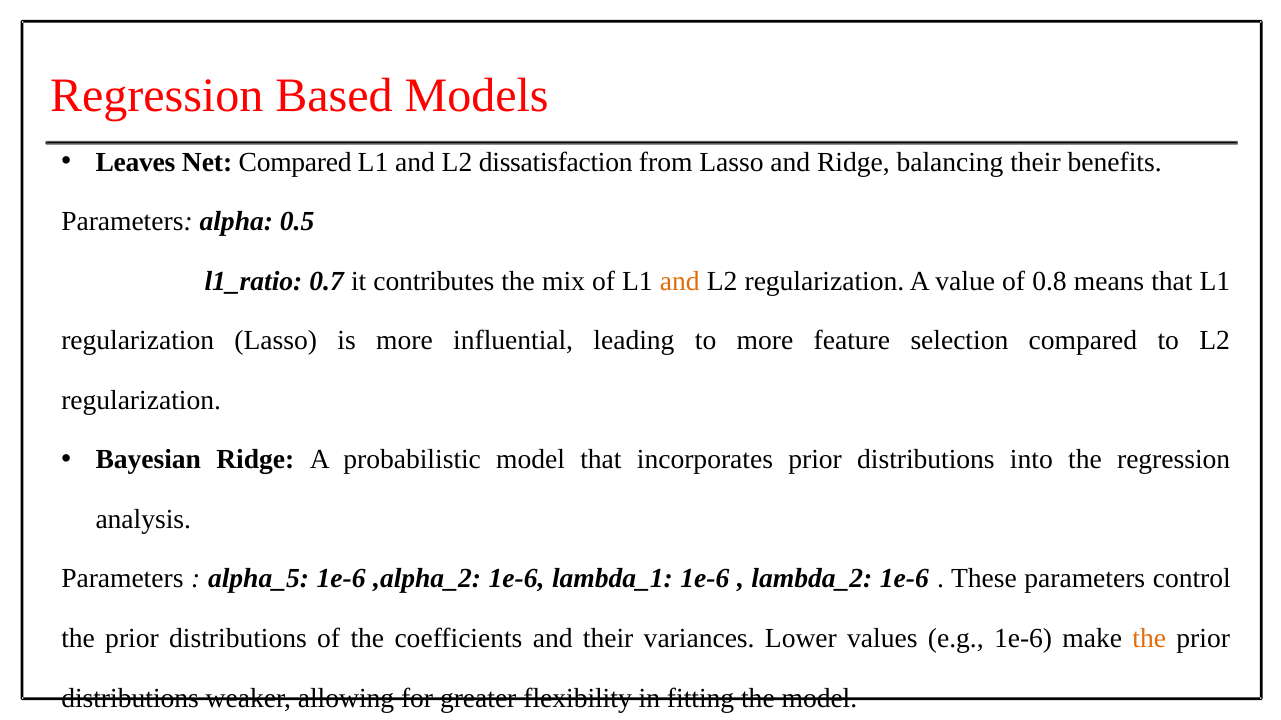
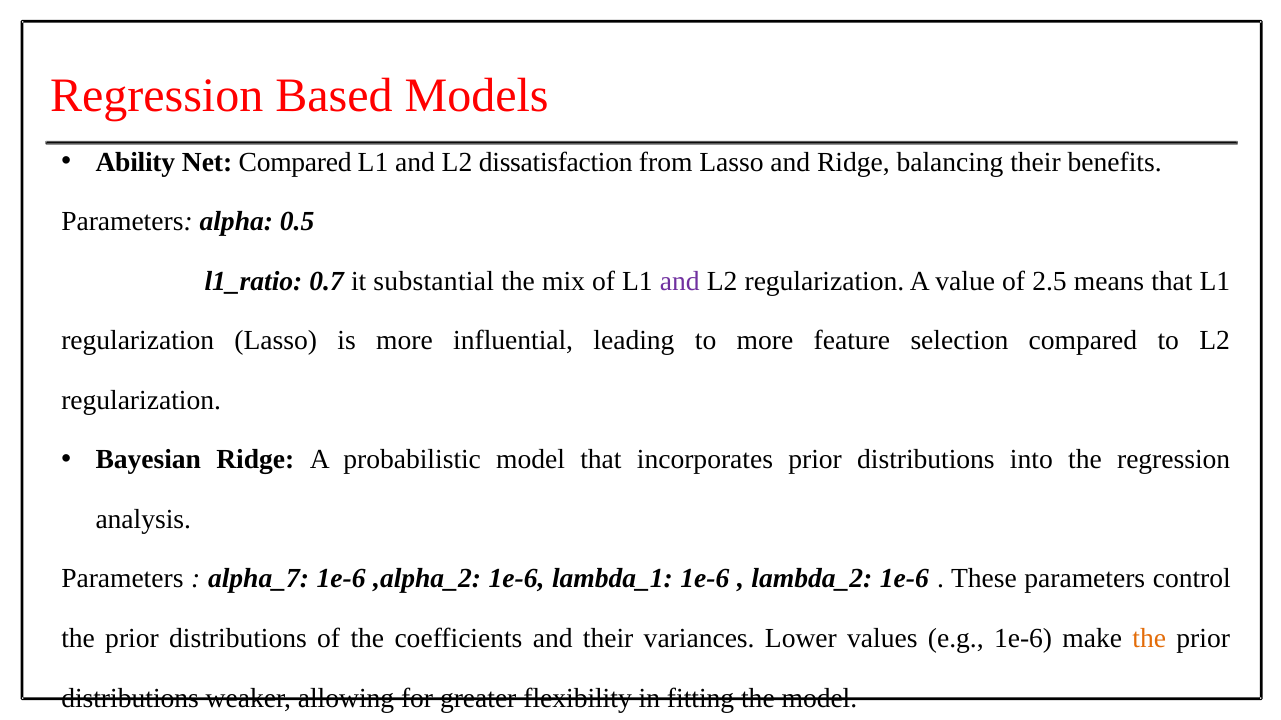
Leaves: Leaves -> Ability (135, 162)
contributes: contributes -> substantial (434, 281)
and colour: orange -> purple (680, 281)
0.8: 0.8 -> 2.5 (1050, 281)
alpha_5: alpha_5 -> alpha_7 (259, 579)
